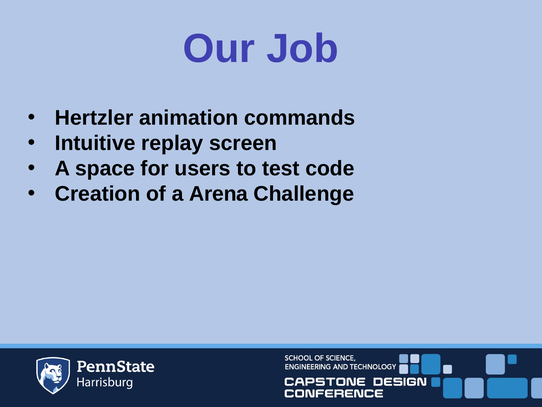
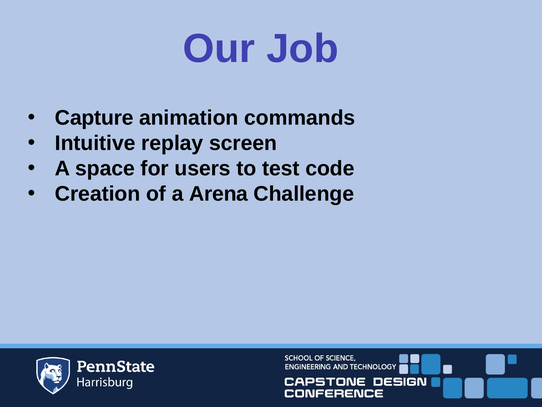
Hertzler: Hertzler -> Capture (94, 118)
